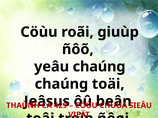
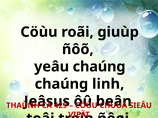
toäi: toäi -> linh (108, 84)
